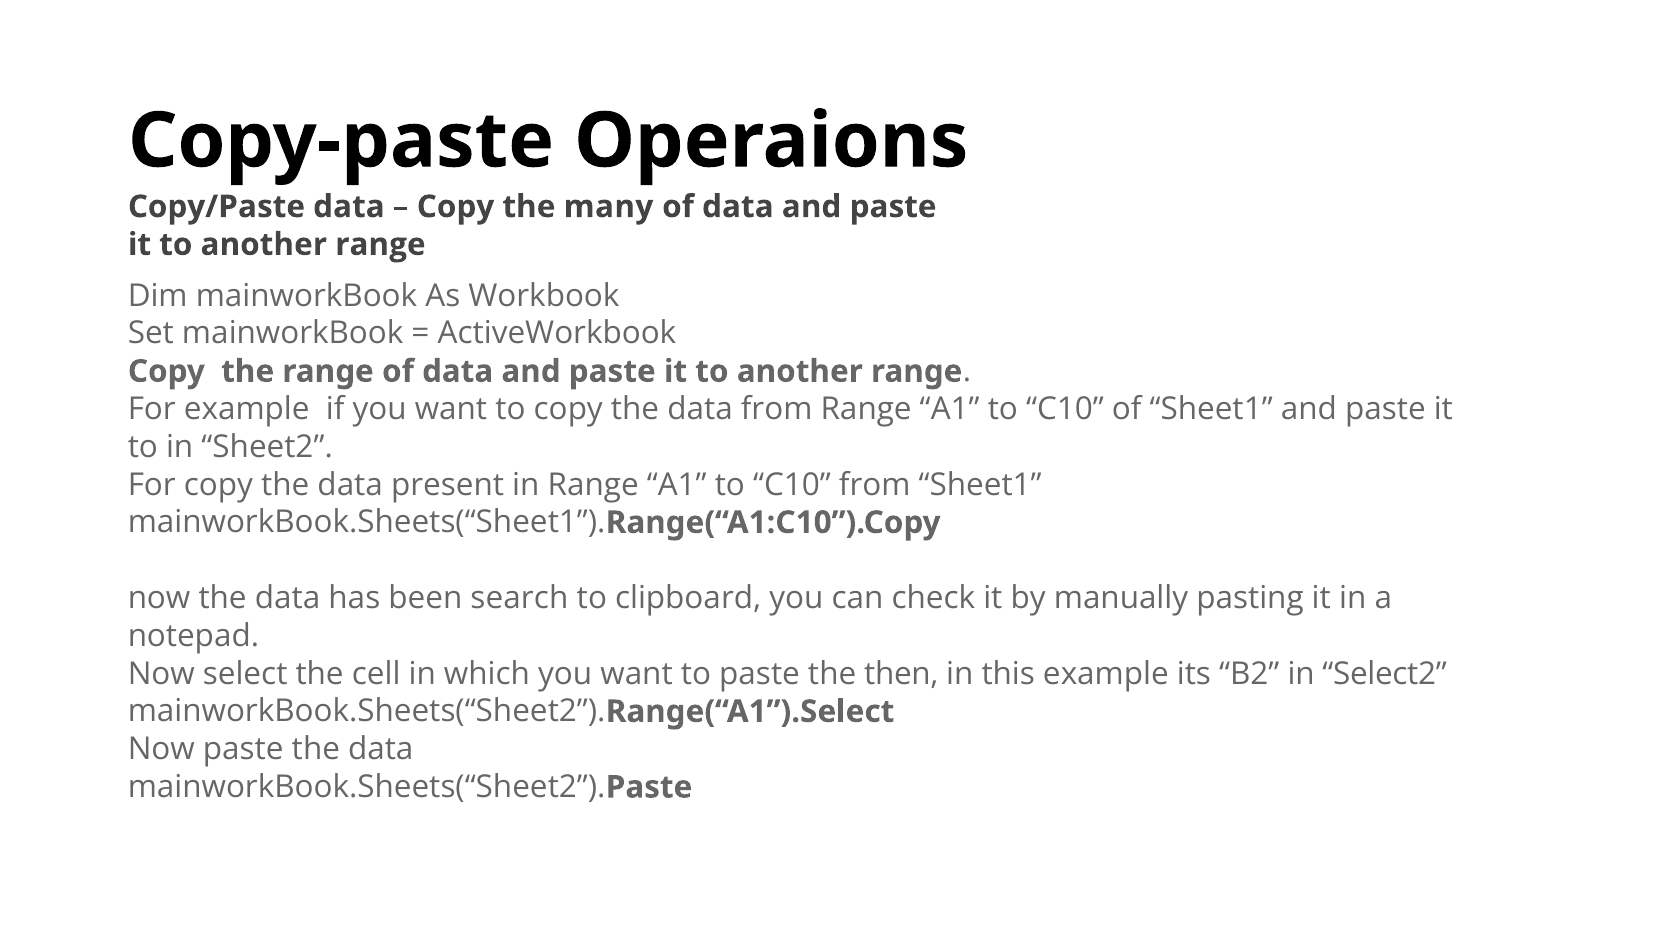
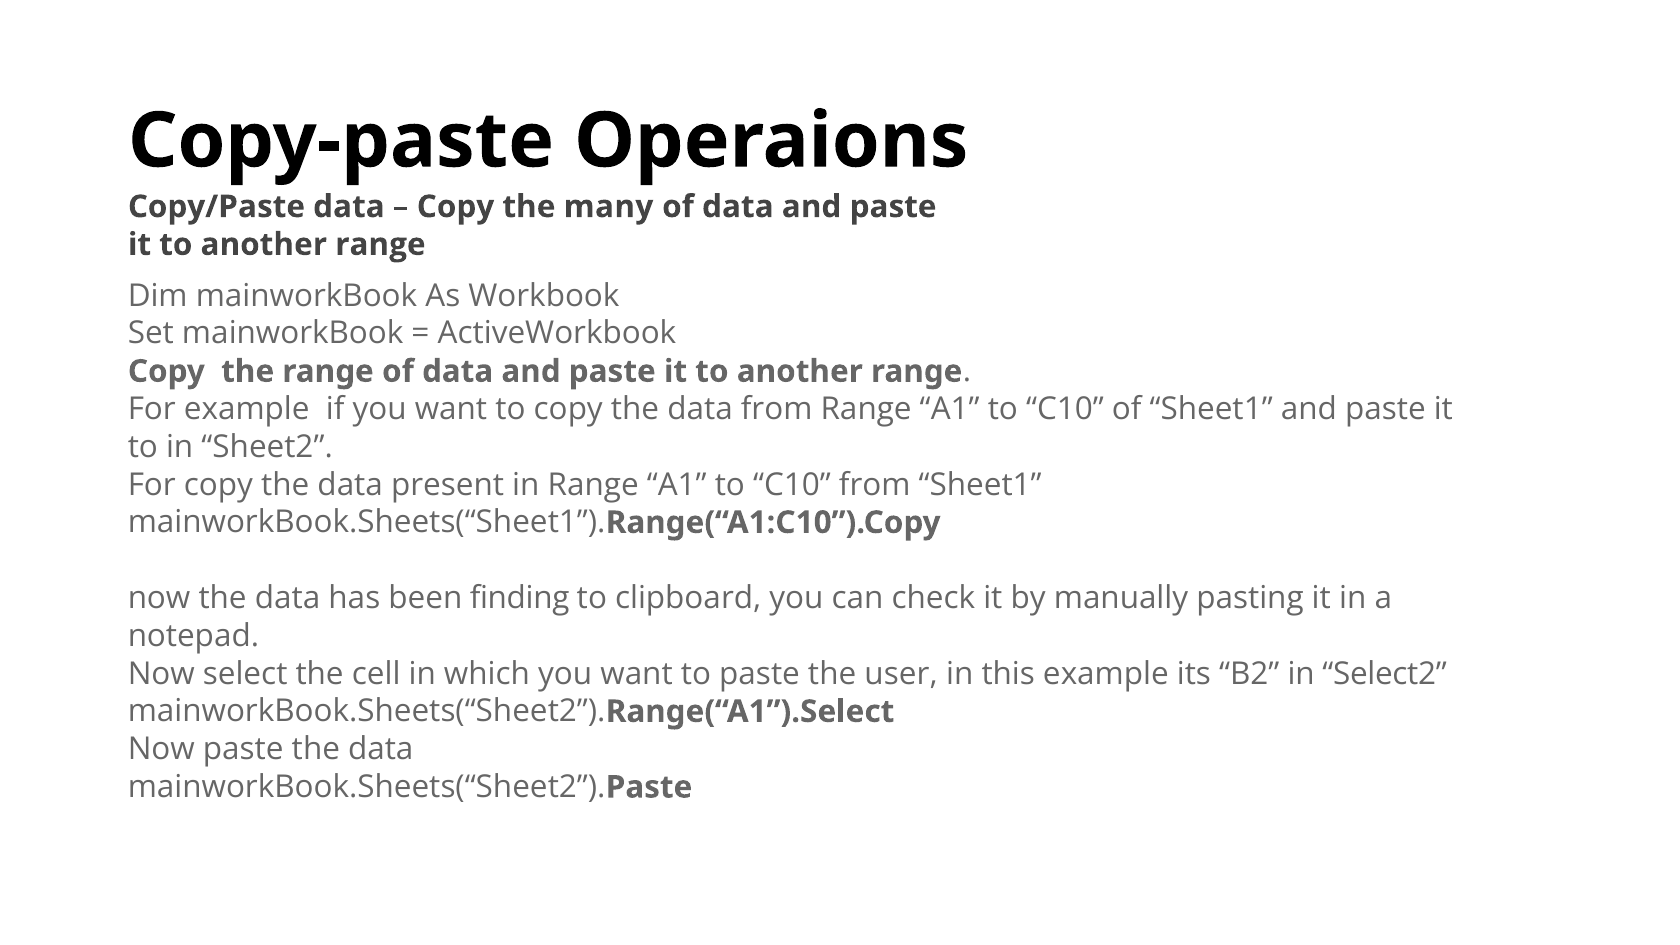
search: search -> finding (520, 598)
then: then -> user (901, 674)
